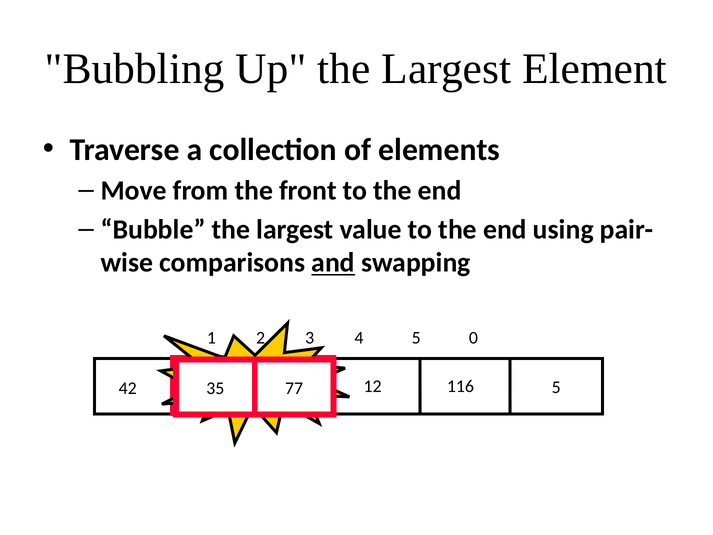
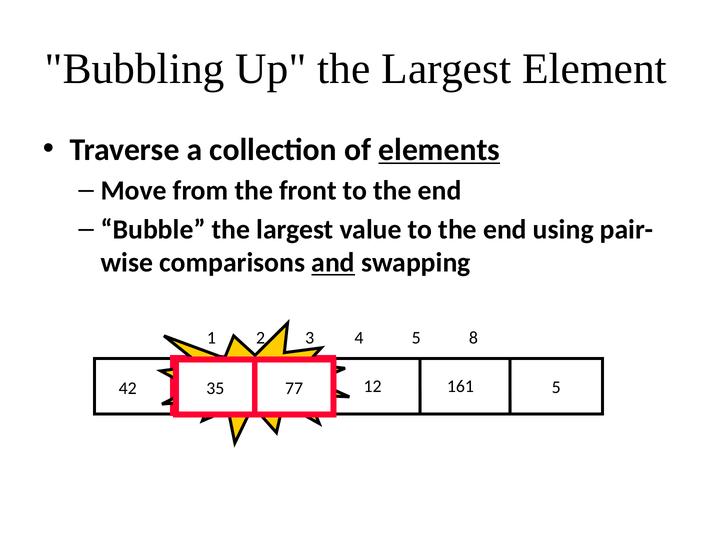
elements underline: none -> present (439, 150)
0: 0 -> 8 (473, 338)
116: 116 -> 161 (460, 386)
